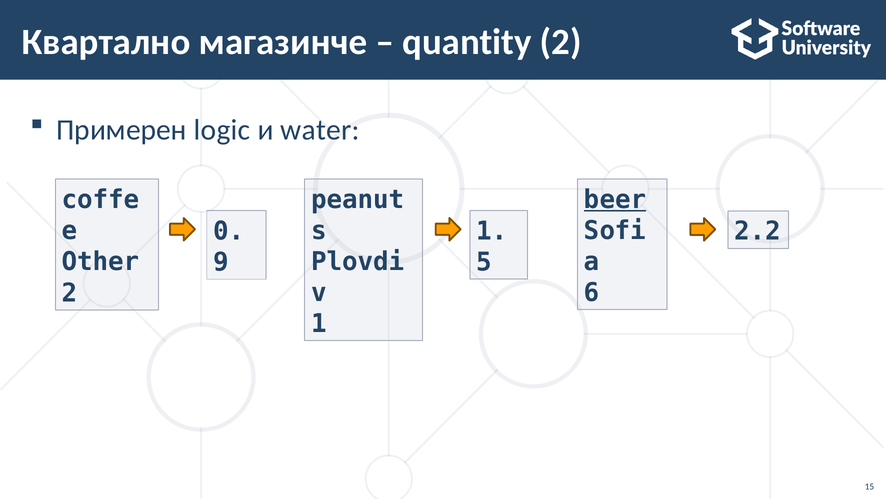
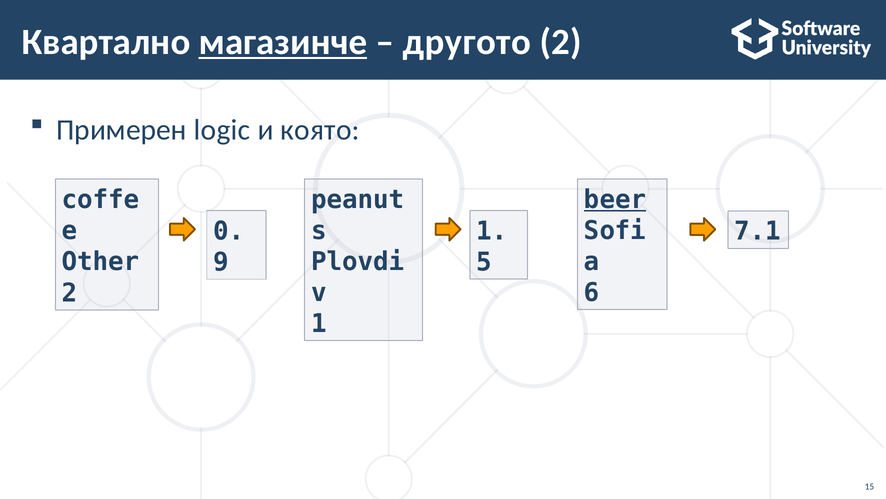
магазинче underline: none -> present (283, 42)
quantity: quantity -> другото (467, 42)
water: water -> която (320, 130)
2.2: 2.2 -> 7.1 (758, 231)
